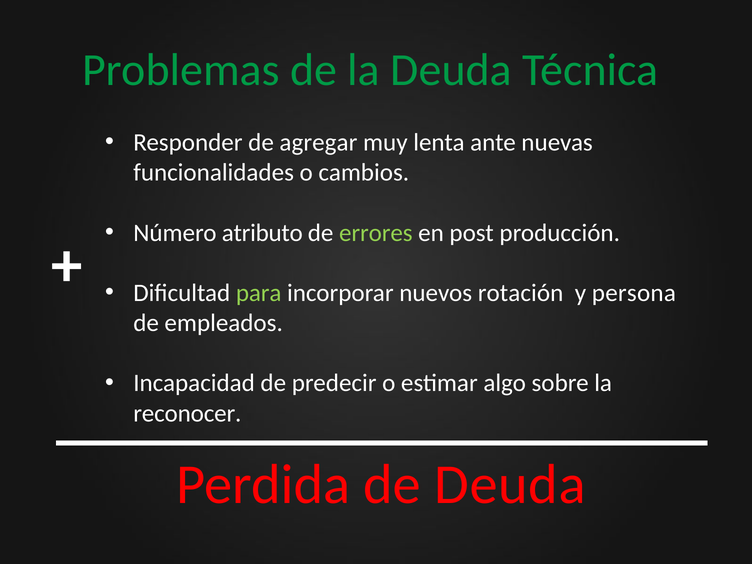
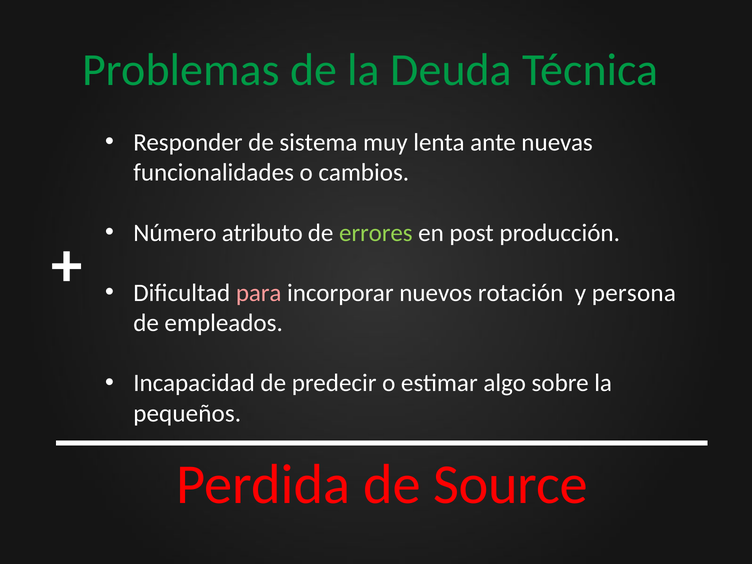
agregar: agregar -> sistema (318, 143)
para colour: light green -> pink (259, 293)
reconocer: reconocer -> pequeños (187, 413)
de Deuda: Deuda -> Source (511, 484)
